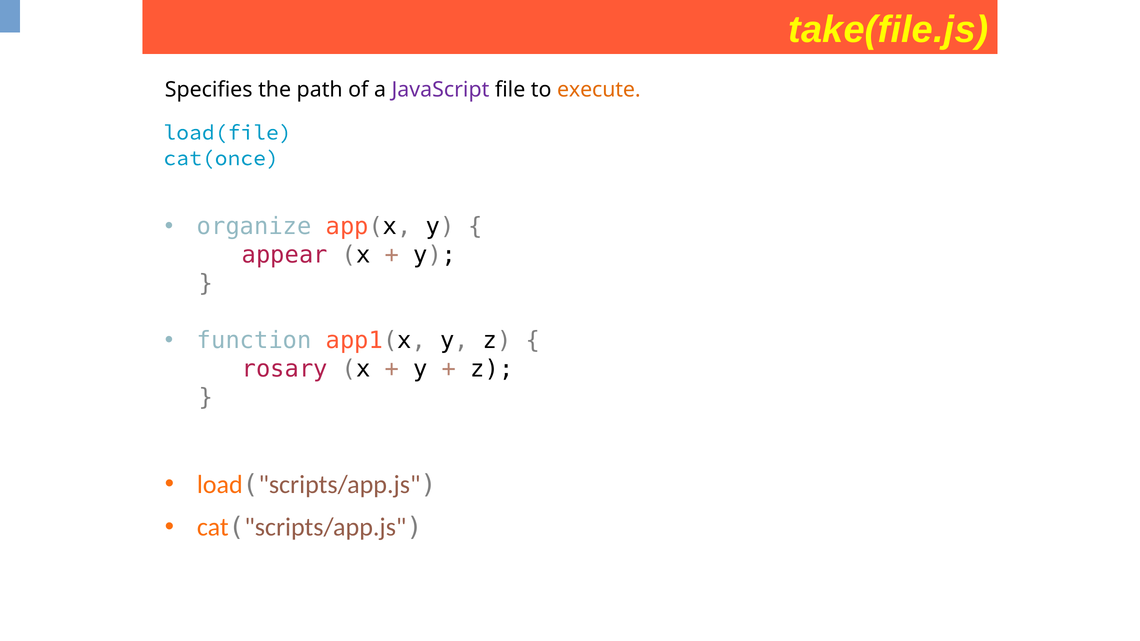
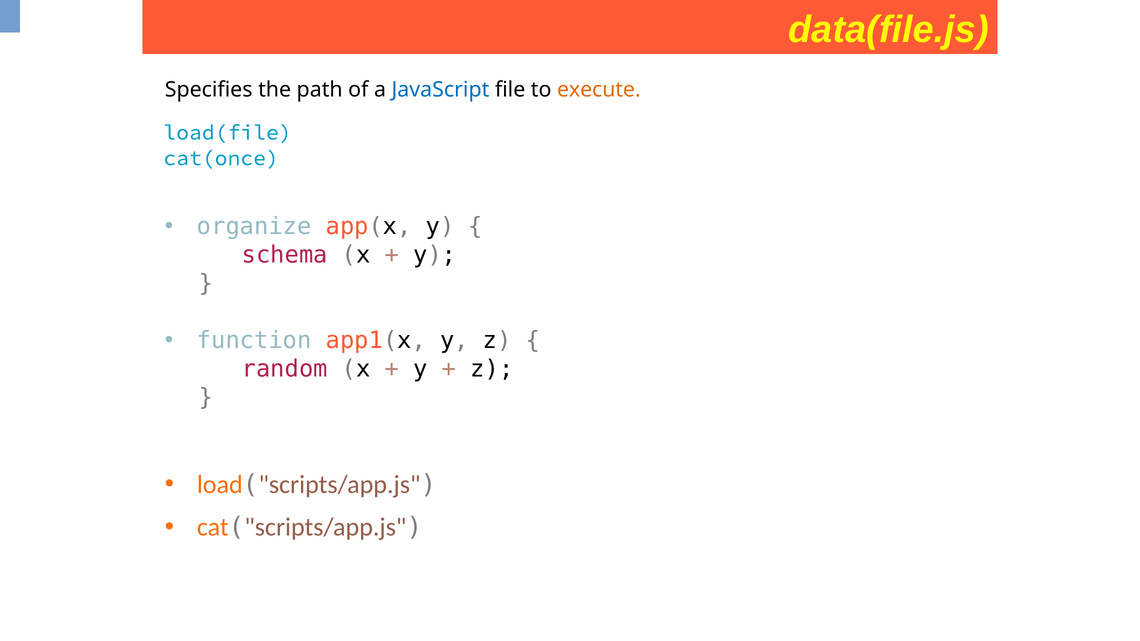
take(file.js: take(file.js -> data(file.js (889, 30)
JavaScript colour: purple -> blue (440, 90)
appear: appear -> schema (285, 255)
rosary: rosary -> random (285, 369)
